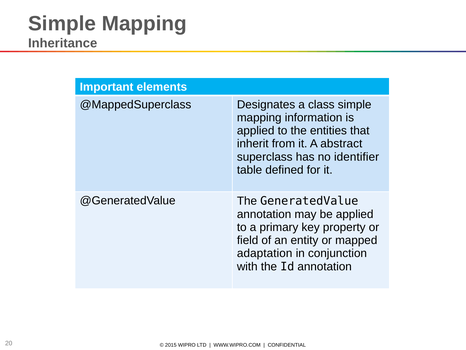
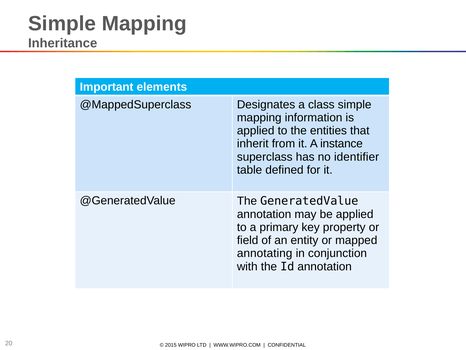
abstract: abstract -> instance (341, 144)
adaptation: adaptation -> annotating (265, 253)
